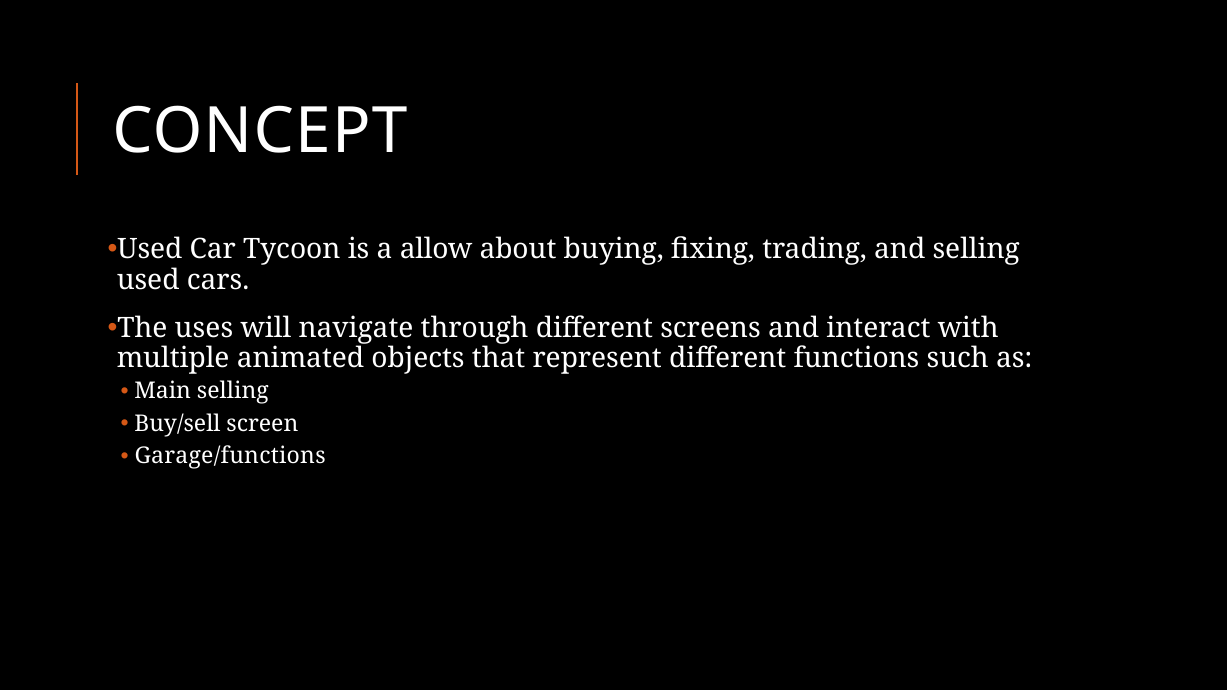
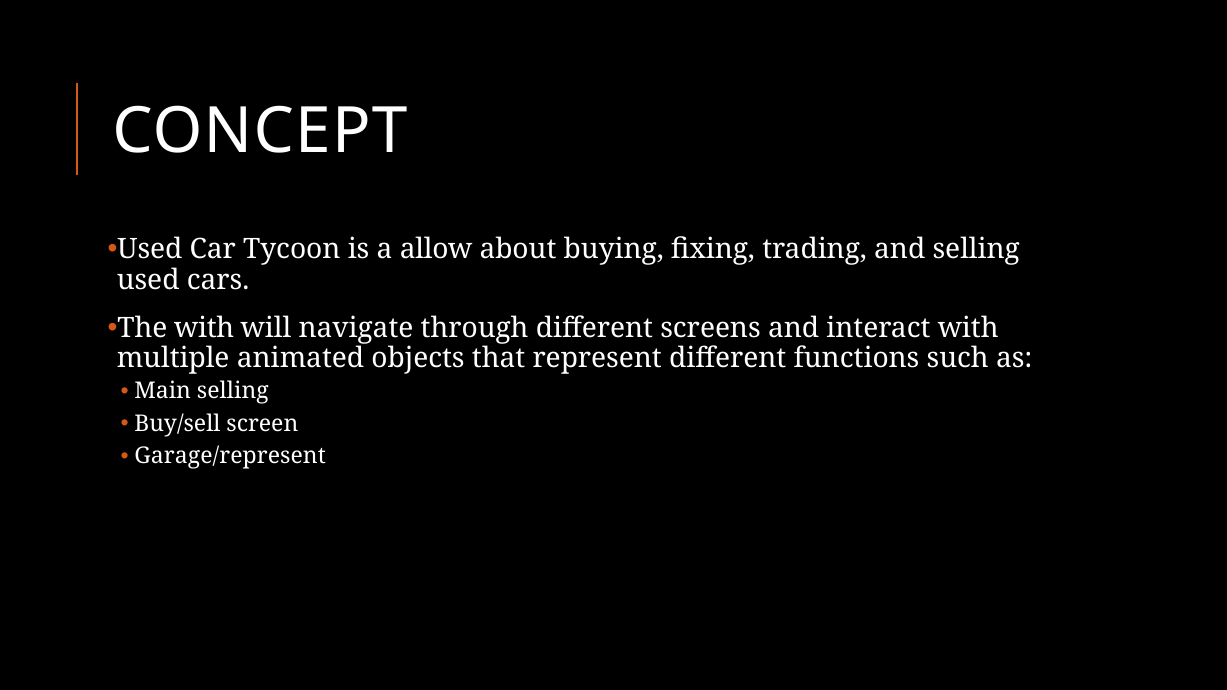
The uses: uses -> with (204, 328)
Garage/functions: Garage/functions -> Garage/represent (230, 457)
